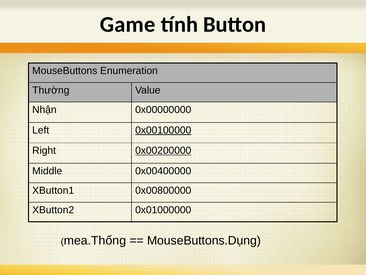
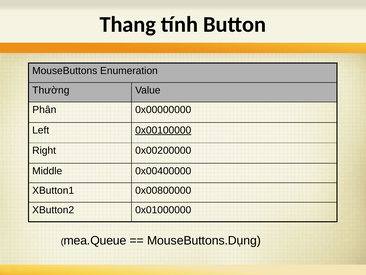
Game: Game -> Thang (128, 24)
Nhận: Nhận -> Phân (44, 109)
0x00200000 underline: present -> none (163, 150)
mea.Thống: mea.Thống -> mea.Queue (95, 240)
